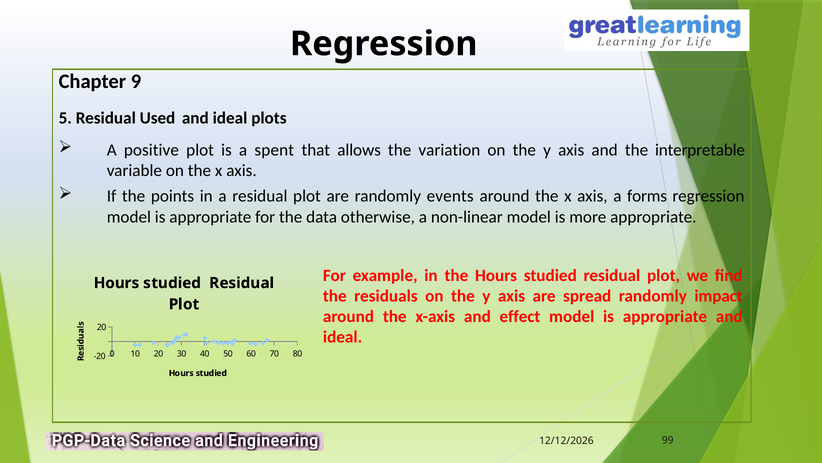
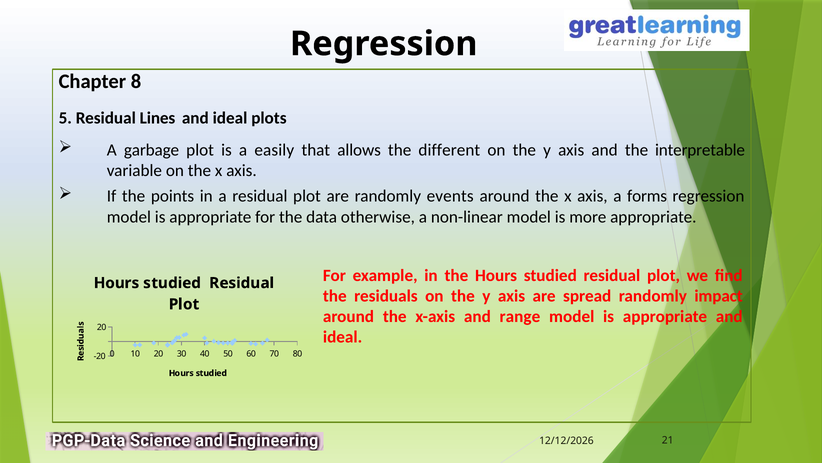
9: 9 -> 8 (136, 81)
Used: Used -> Lines (157, 118)
positive: positive -> garbage (152, 150)
spent: spent -> easily (274, 150)
variation: variation -> different (449, 150)
effect: effect -> range (520, 316)
99: 99 -> 21 (668, 440)
